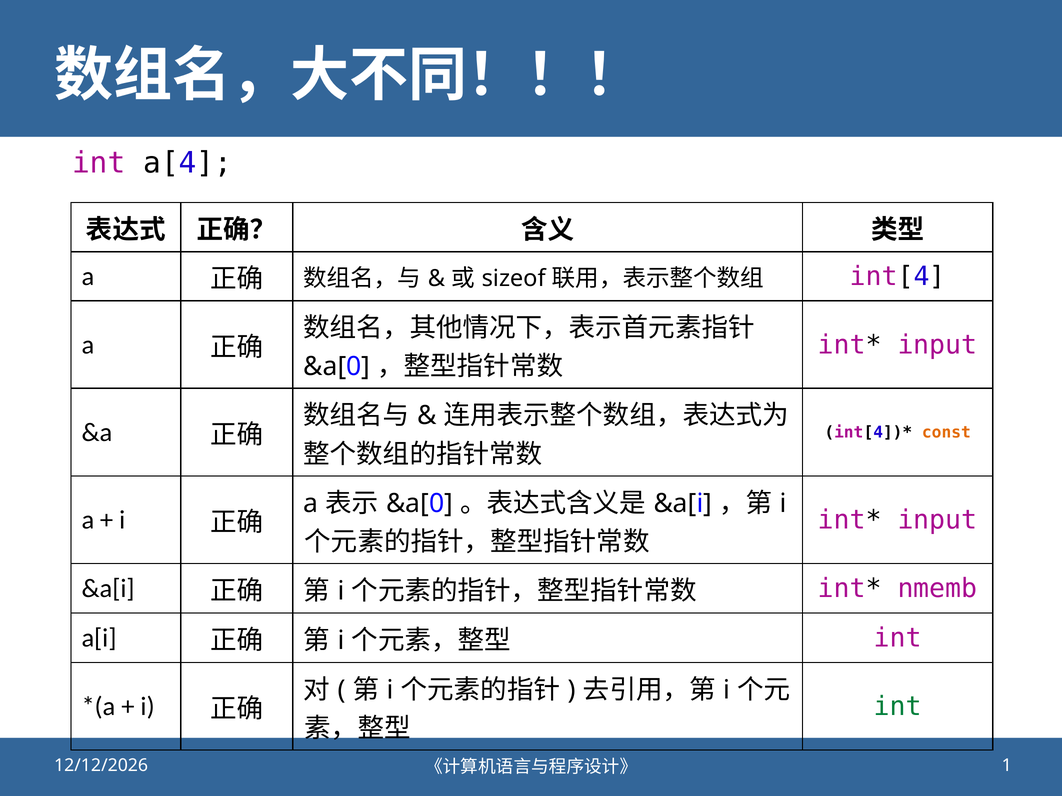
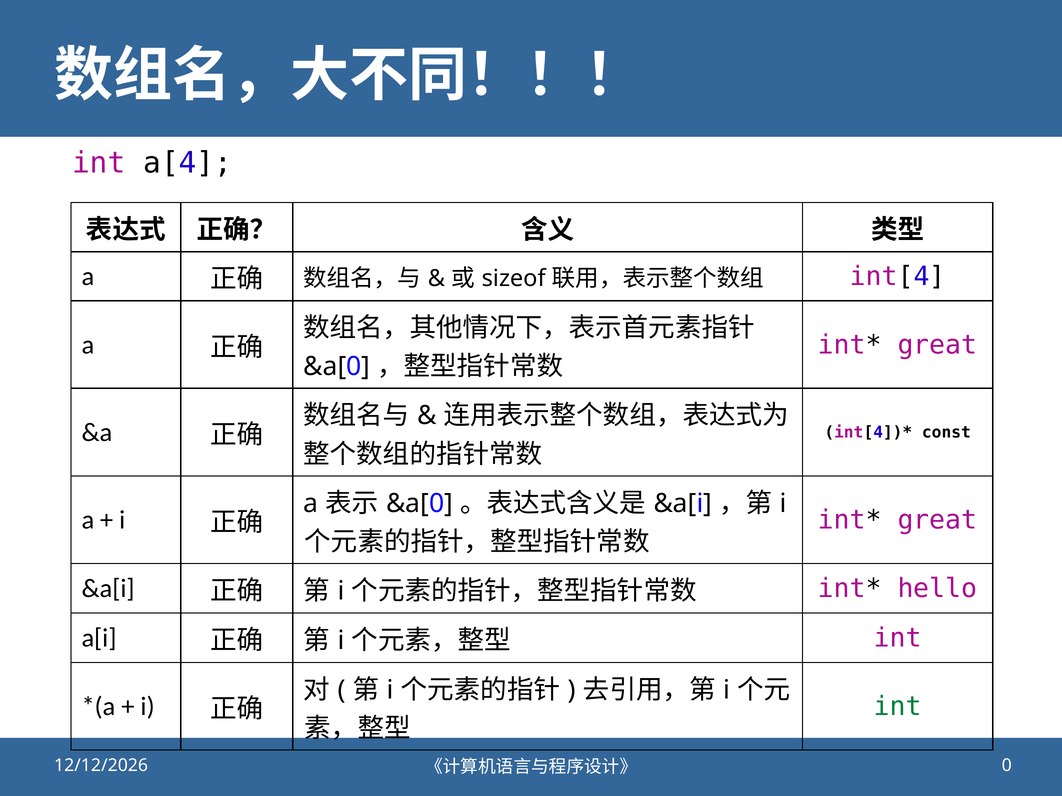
input: input -> great (937, 345)
const colour: orange -> black (946, 433)
input: input -> great (937, 521)
nmemb: nmemb -> hello (937, 589)
1: 1 -> 0 (1007, 766)
